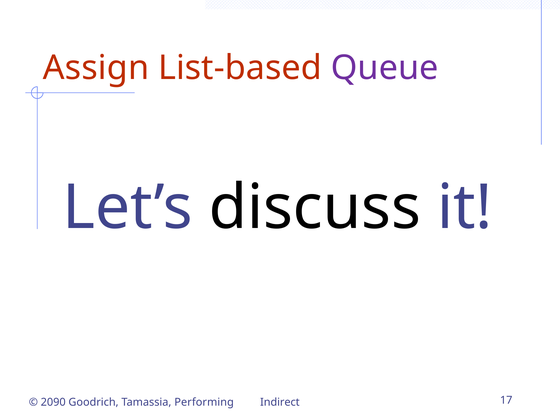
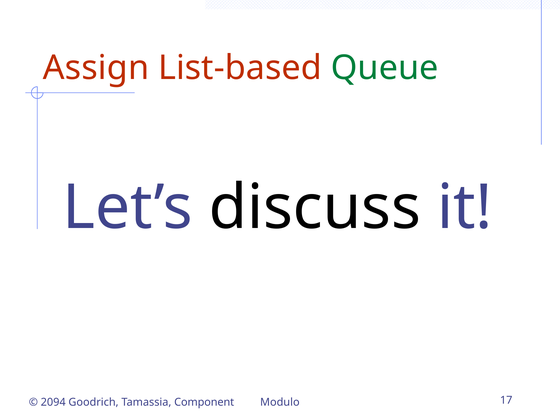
Queue colour: purple -> green (385, 68)
2090: 2090 -> 2094 (53, 402)
Performing: Performing -> Component (204, 402)
Indirect: Indirect -> Modulo (280, 402)
